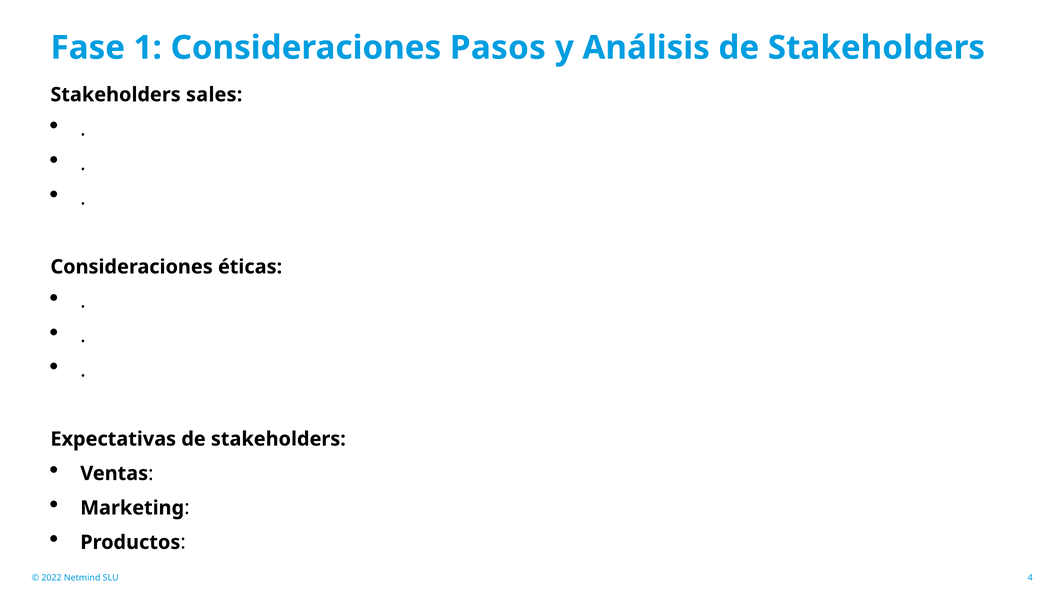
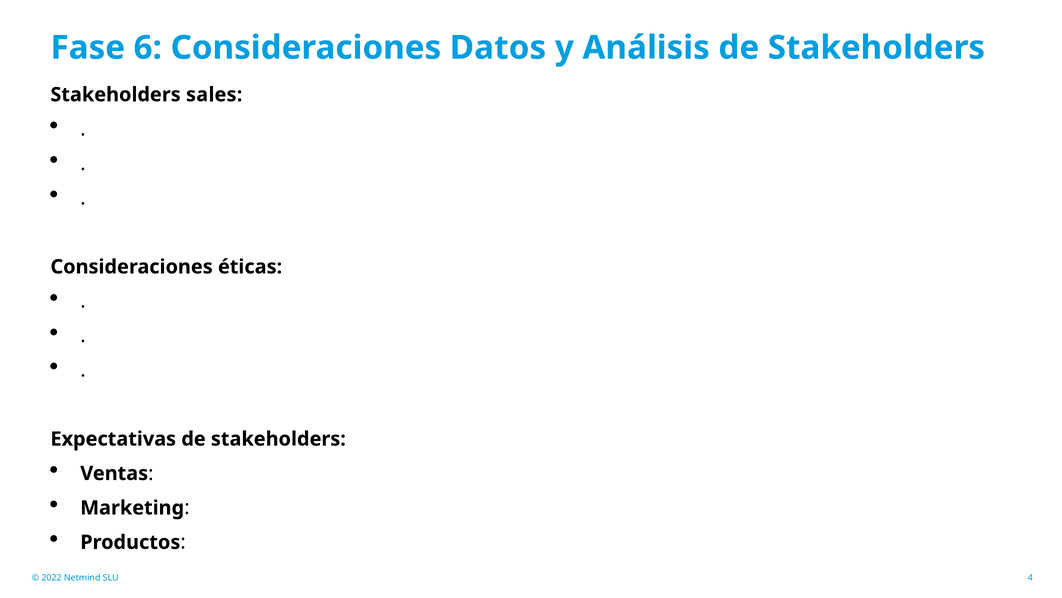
1: 1 -> 6 (148, 48)
Pasos: Pasos -> Datos (498, 48)
